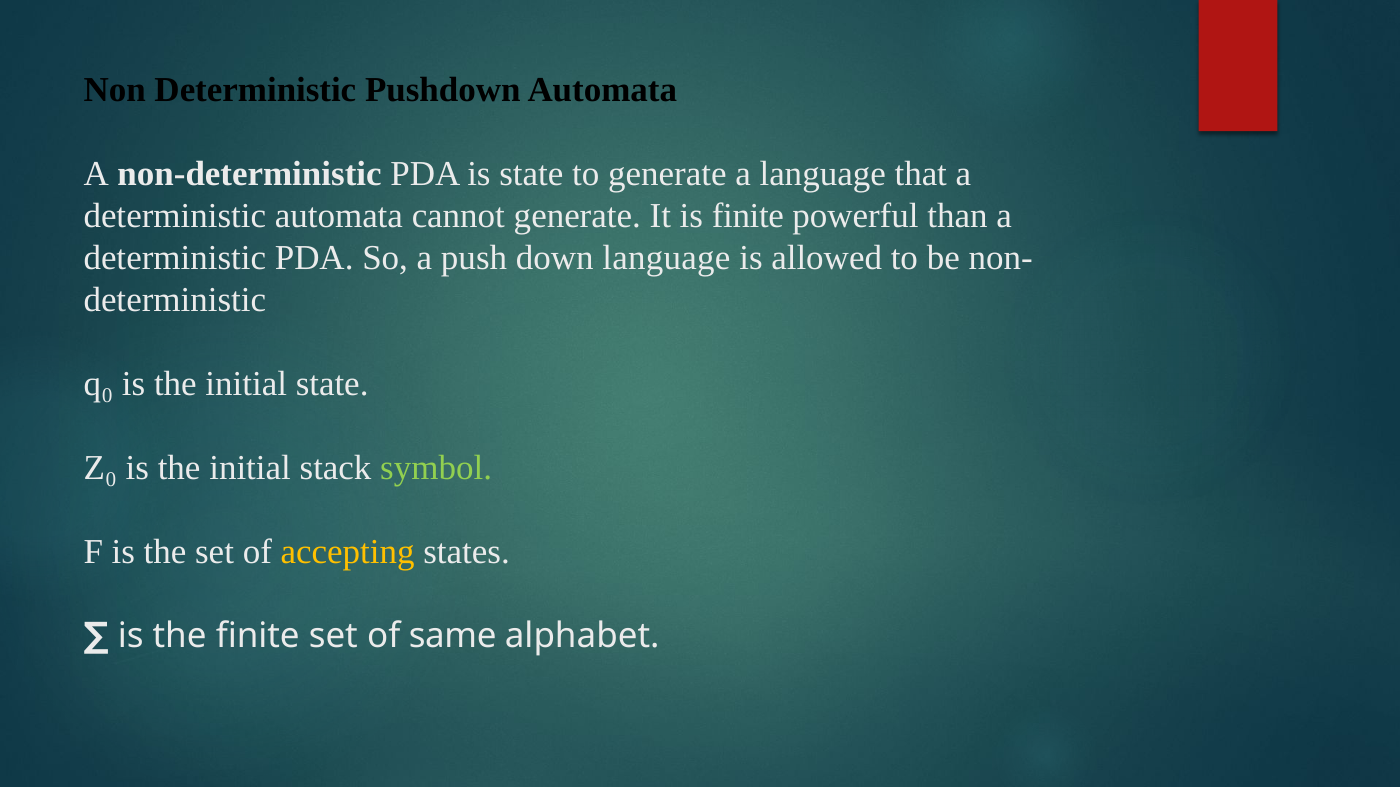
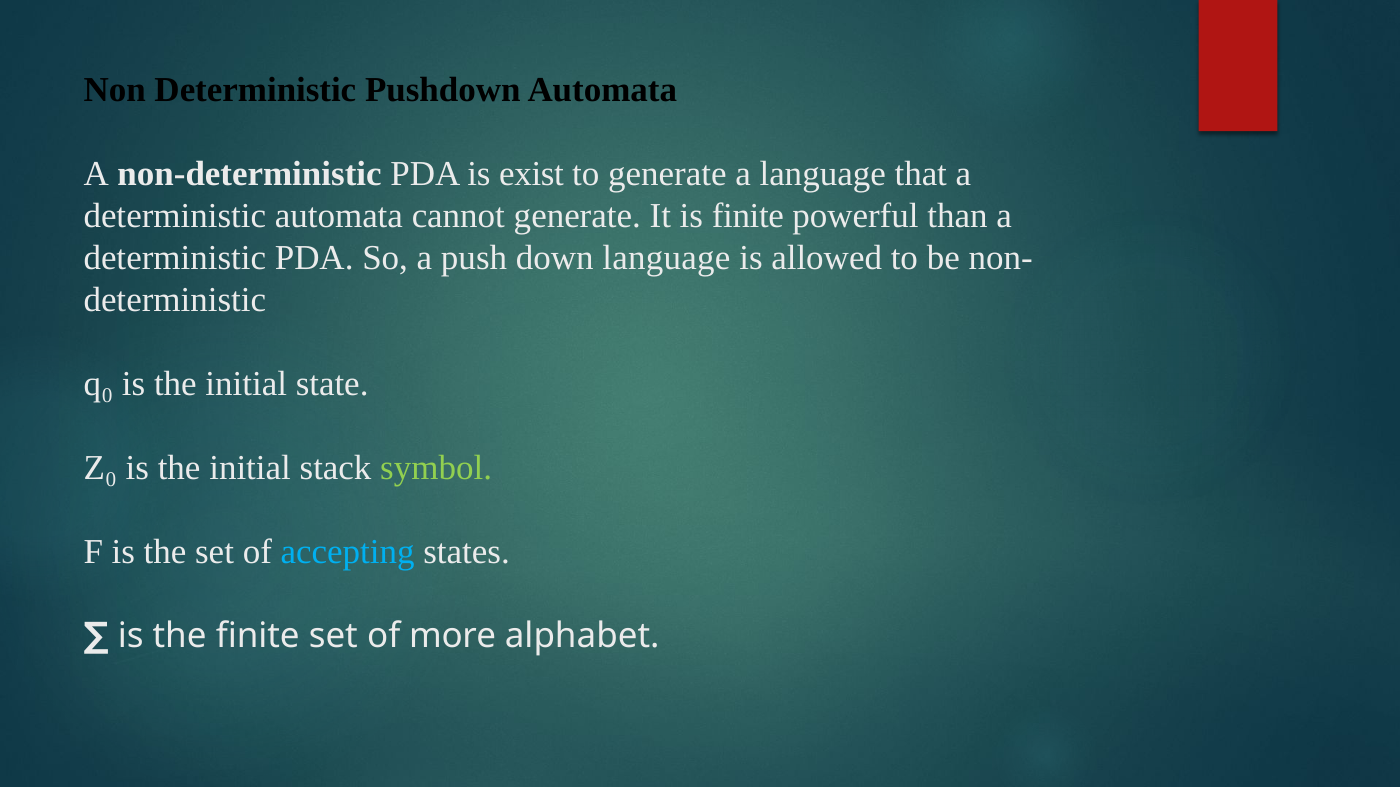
is state: state -> exist (532, 174)
accepting colour: yellow -> light blue (348, 552)
same: same -> more (453, 636)
